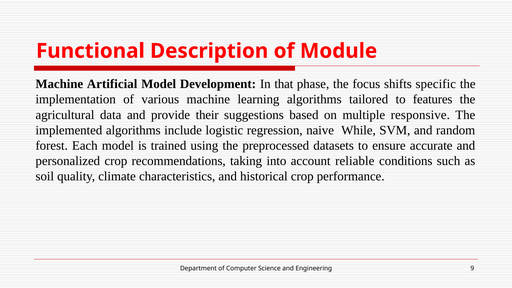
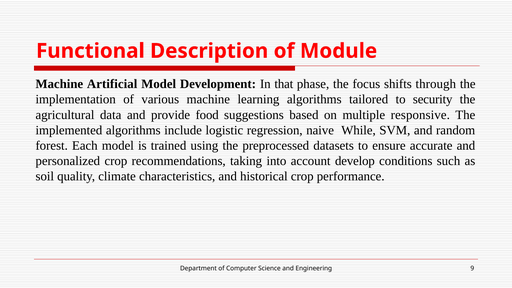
specific: specific -> through (436, 84)
features: features -> security (433, 99)
their: their -> food (207, 115)
reliable: reliable -> develop (355, 161)
